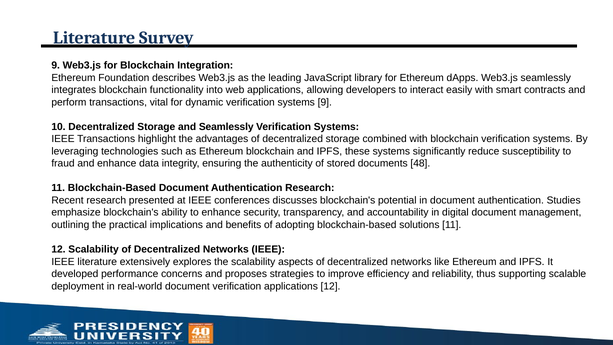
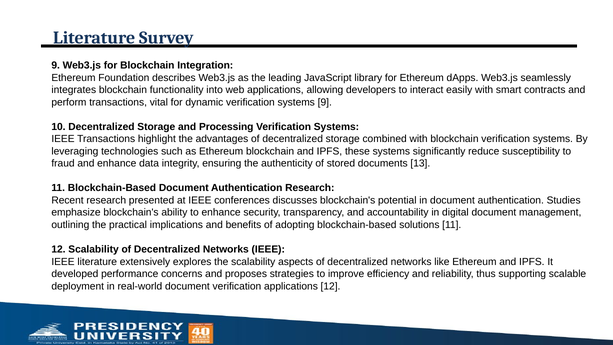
and Seamlessly: Seamlessly -> Processing (226, 127)
48: 48 -> 13 (420, 163)
